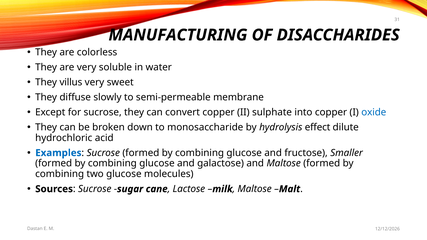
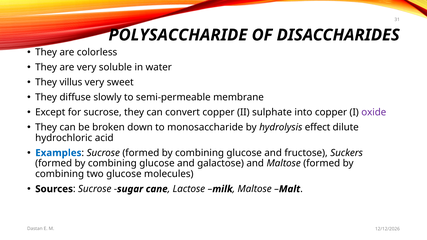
MANUFACTURING: MANUFACTURING -> POLYSACCHARIDE (178, 35)
oxide colour: blue -> purple (374, 112)
Smaller: Smaller -> Suckers (347, 153)
